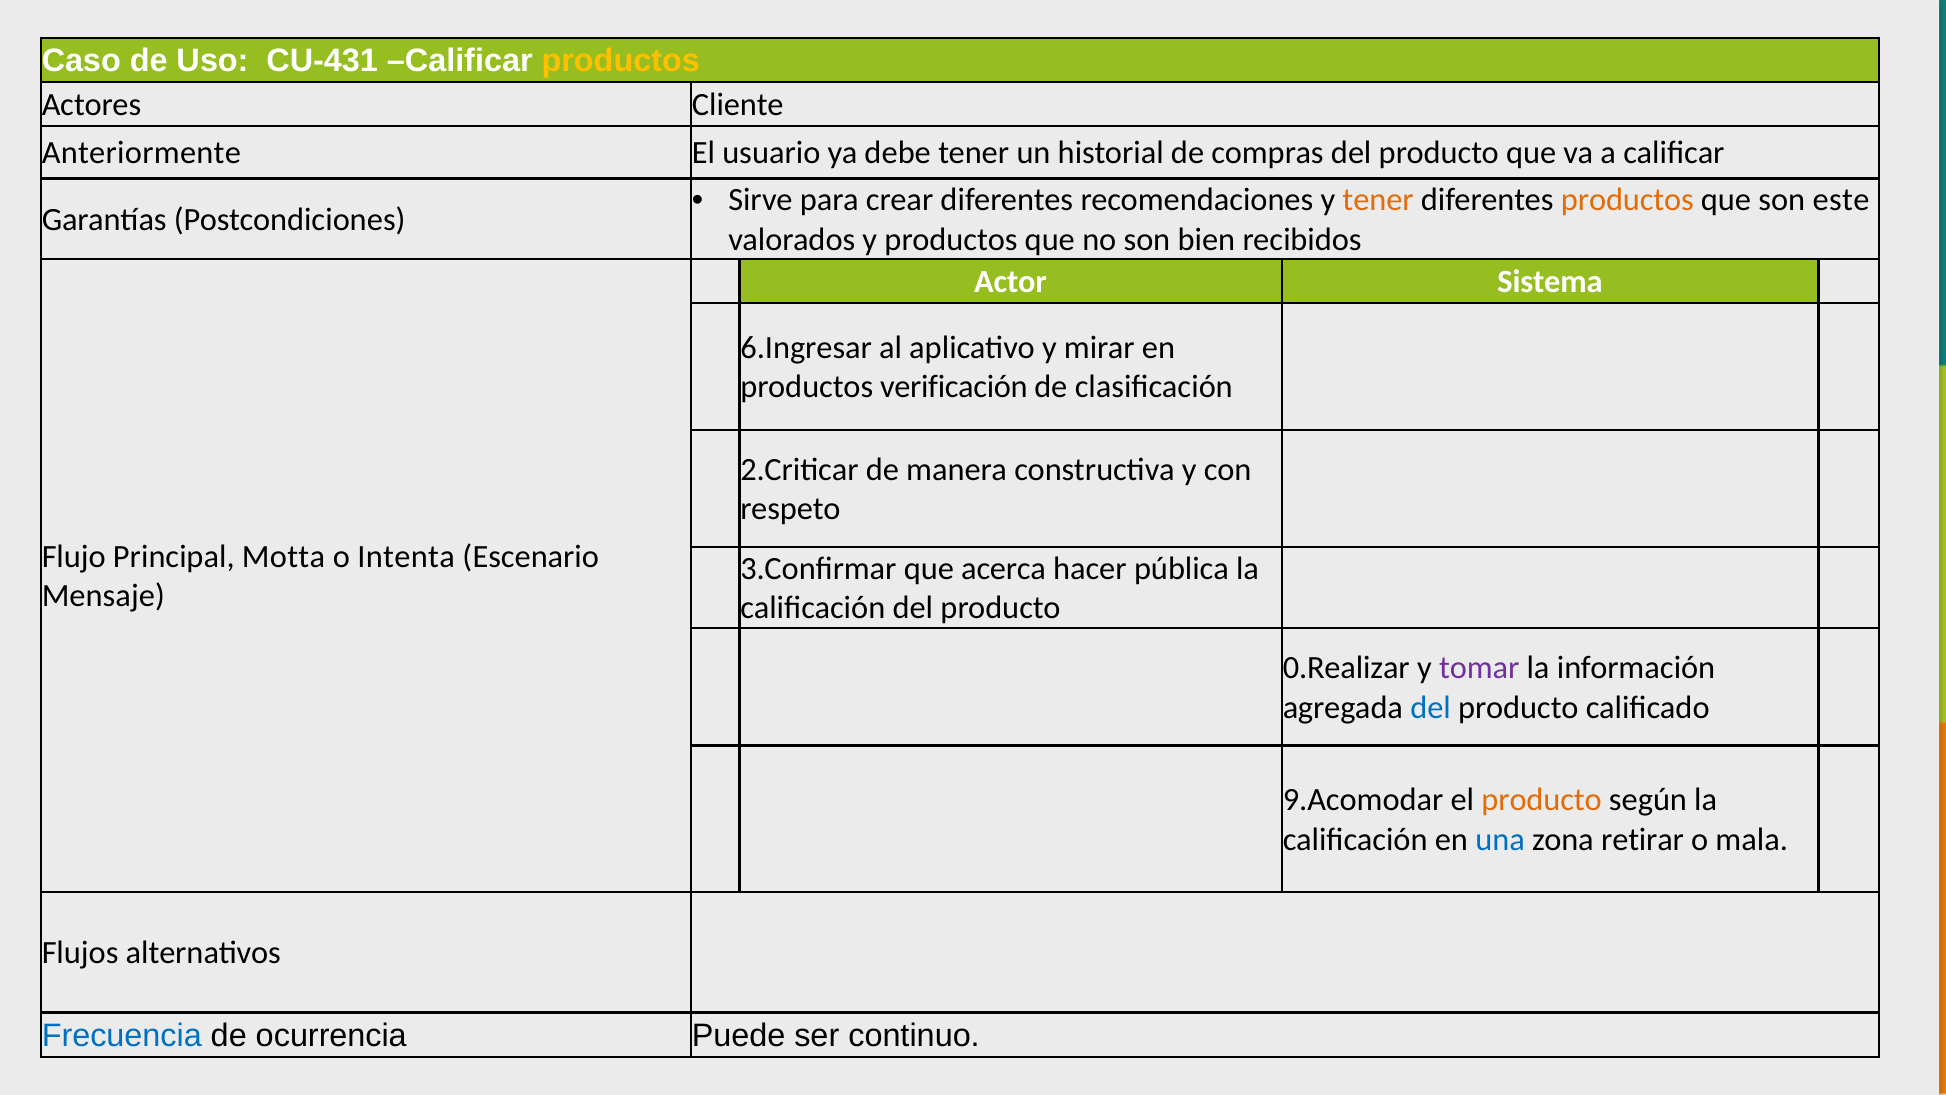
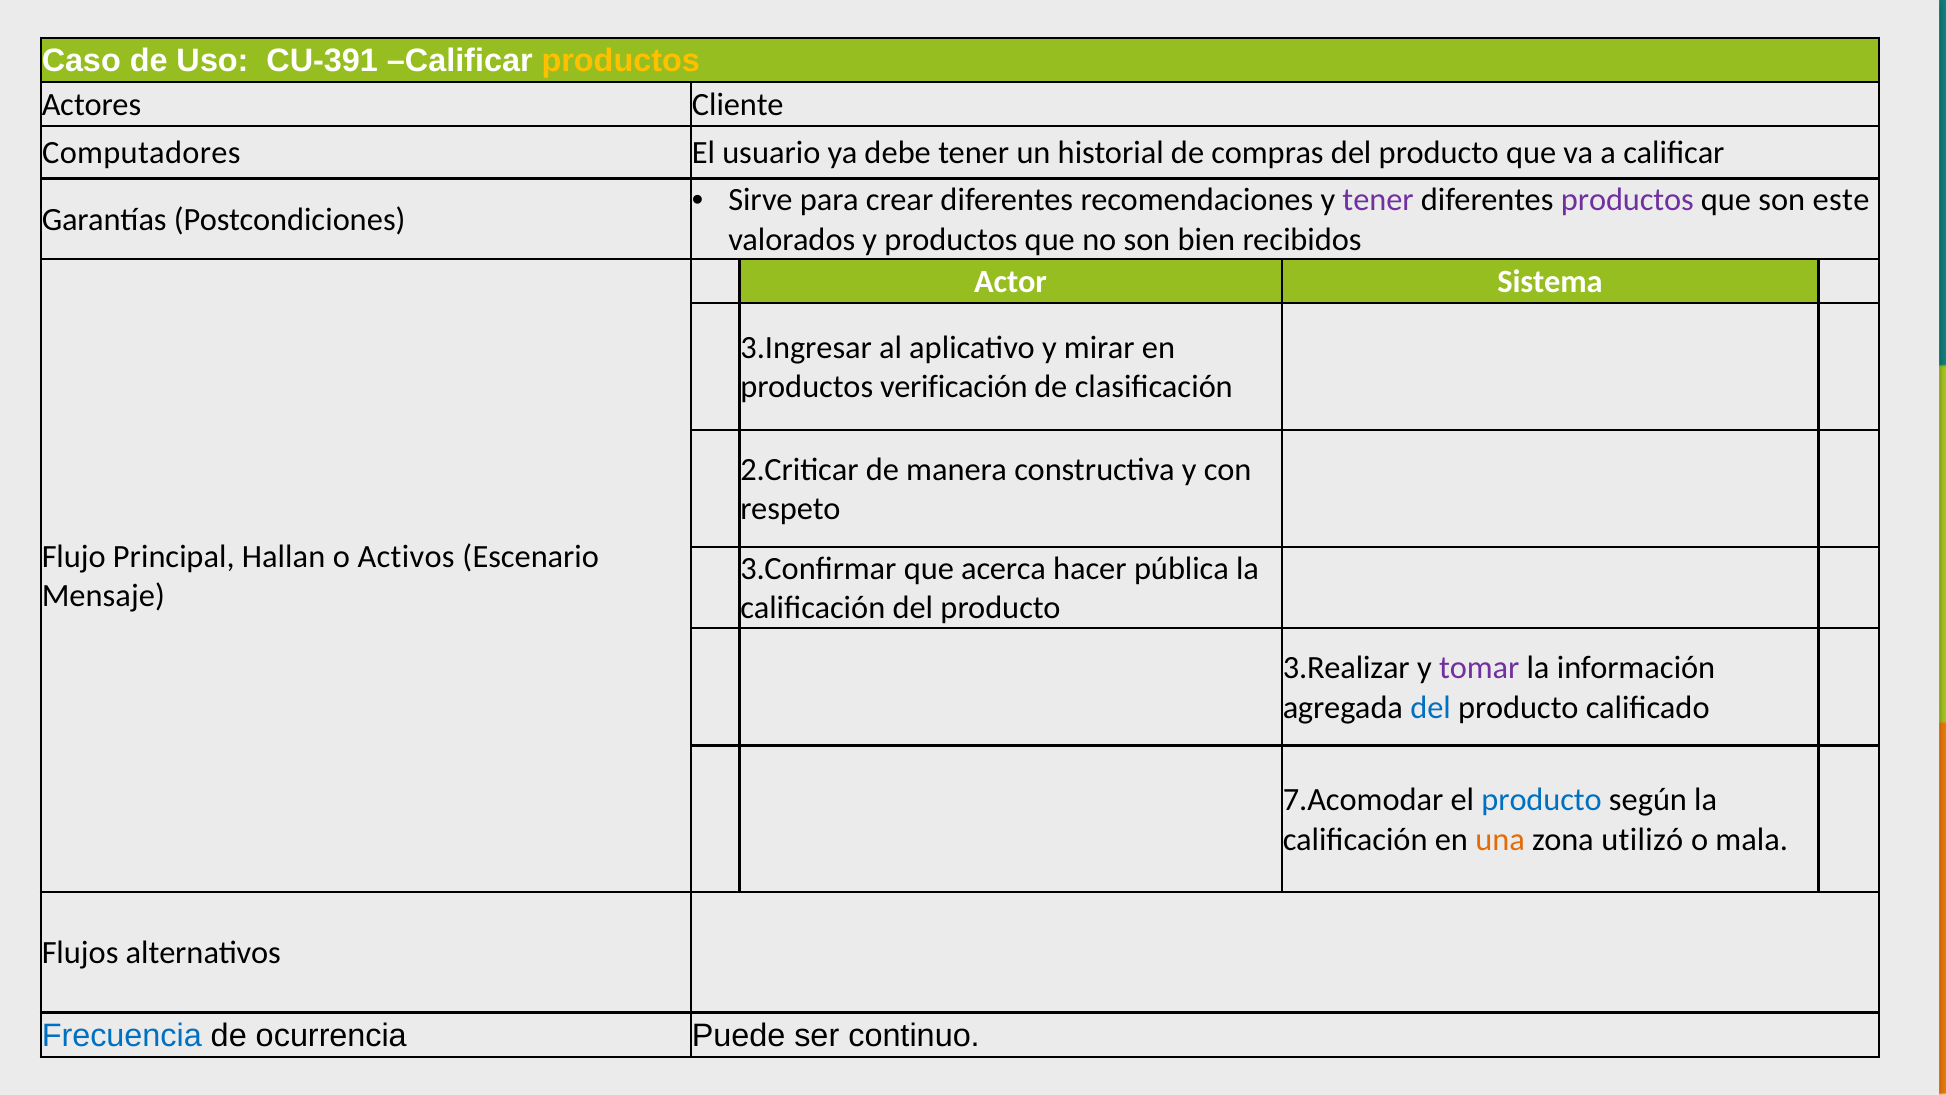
CU-431: CU-431 -> CU-391 (322, 61)
Anteriormente: Anteriormente -> Computadores (141, 153)
tener colour: orange -> purple (1378, 200)
productos colour: orange -> purple (1627, 200)
6.Ingresar: 6.Ingresar -> 3.Ingresar (806, 347)
Motta: Motta -> Hallan (284, 557)
Intenta: Intenta -> Activos (406, 557)
0.Realizar: 0.Realizar -> 3.Realizar (1346, 668)
9.Acomodar: 9.Acomodar -> 7.Acomodar (1363, 800)
producto colour: orange -> blue (1542, 800)
una colour: blue -> orange (1500, 839)
retirar: retirar -> utilizó (1642, 839)
